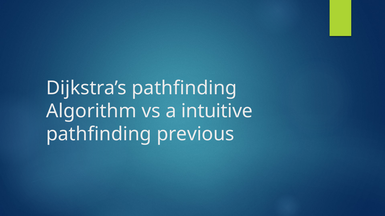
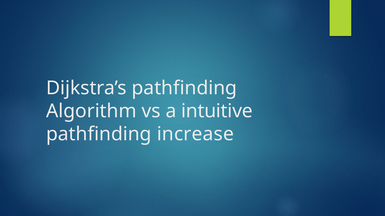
previous: previous -> increase (195, 134)
